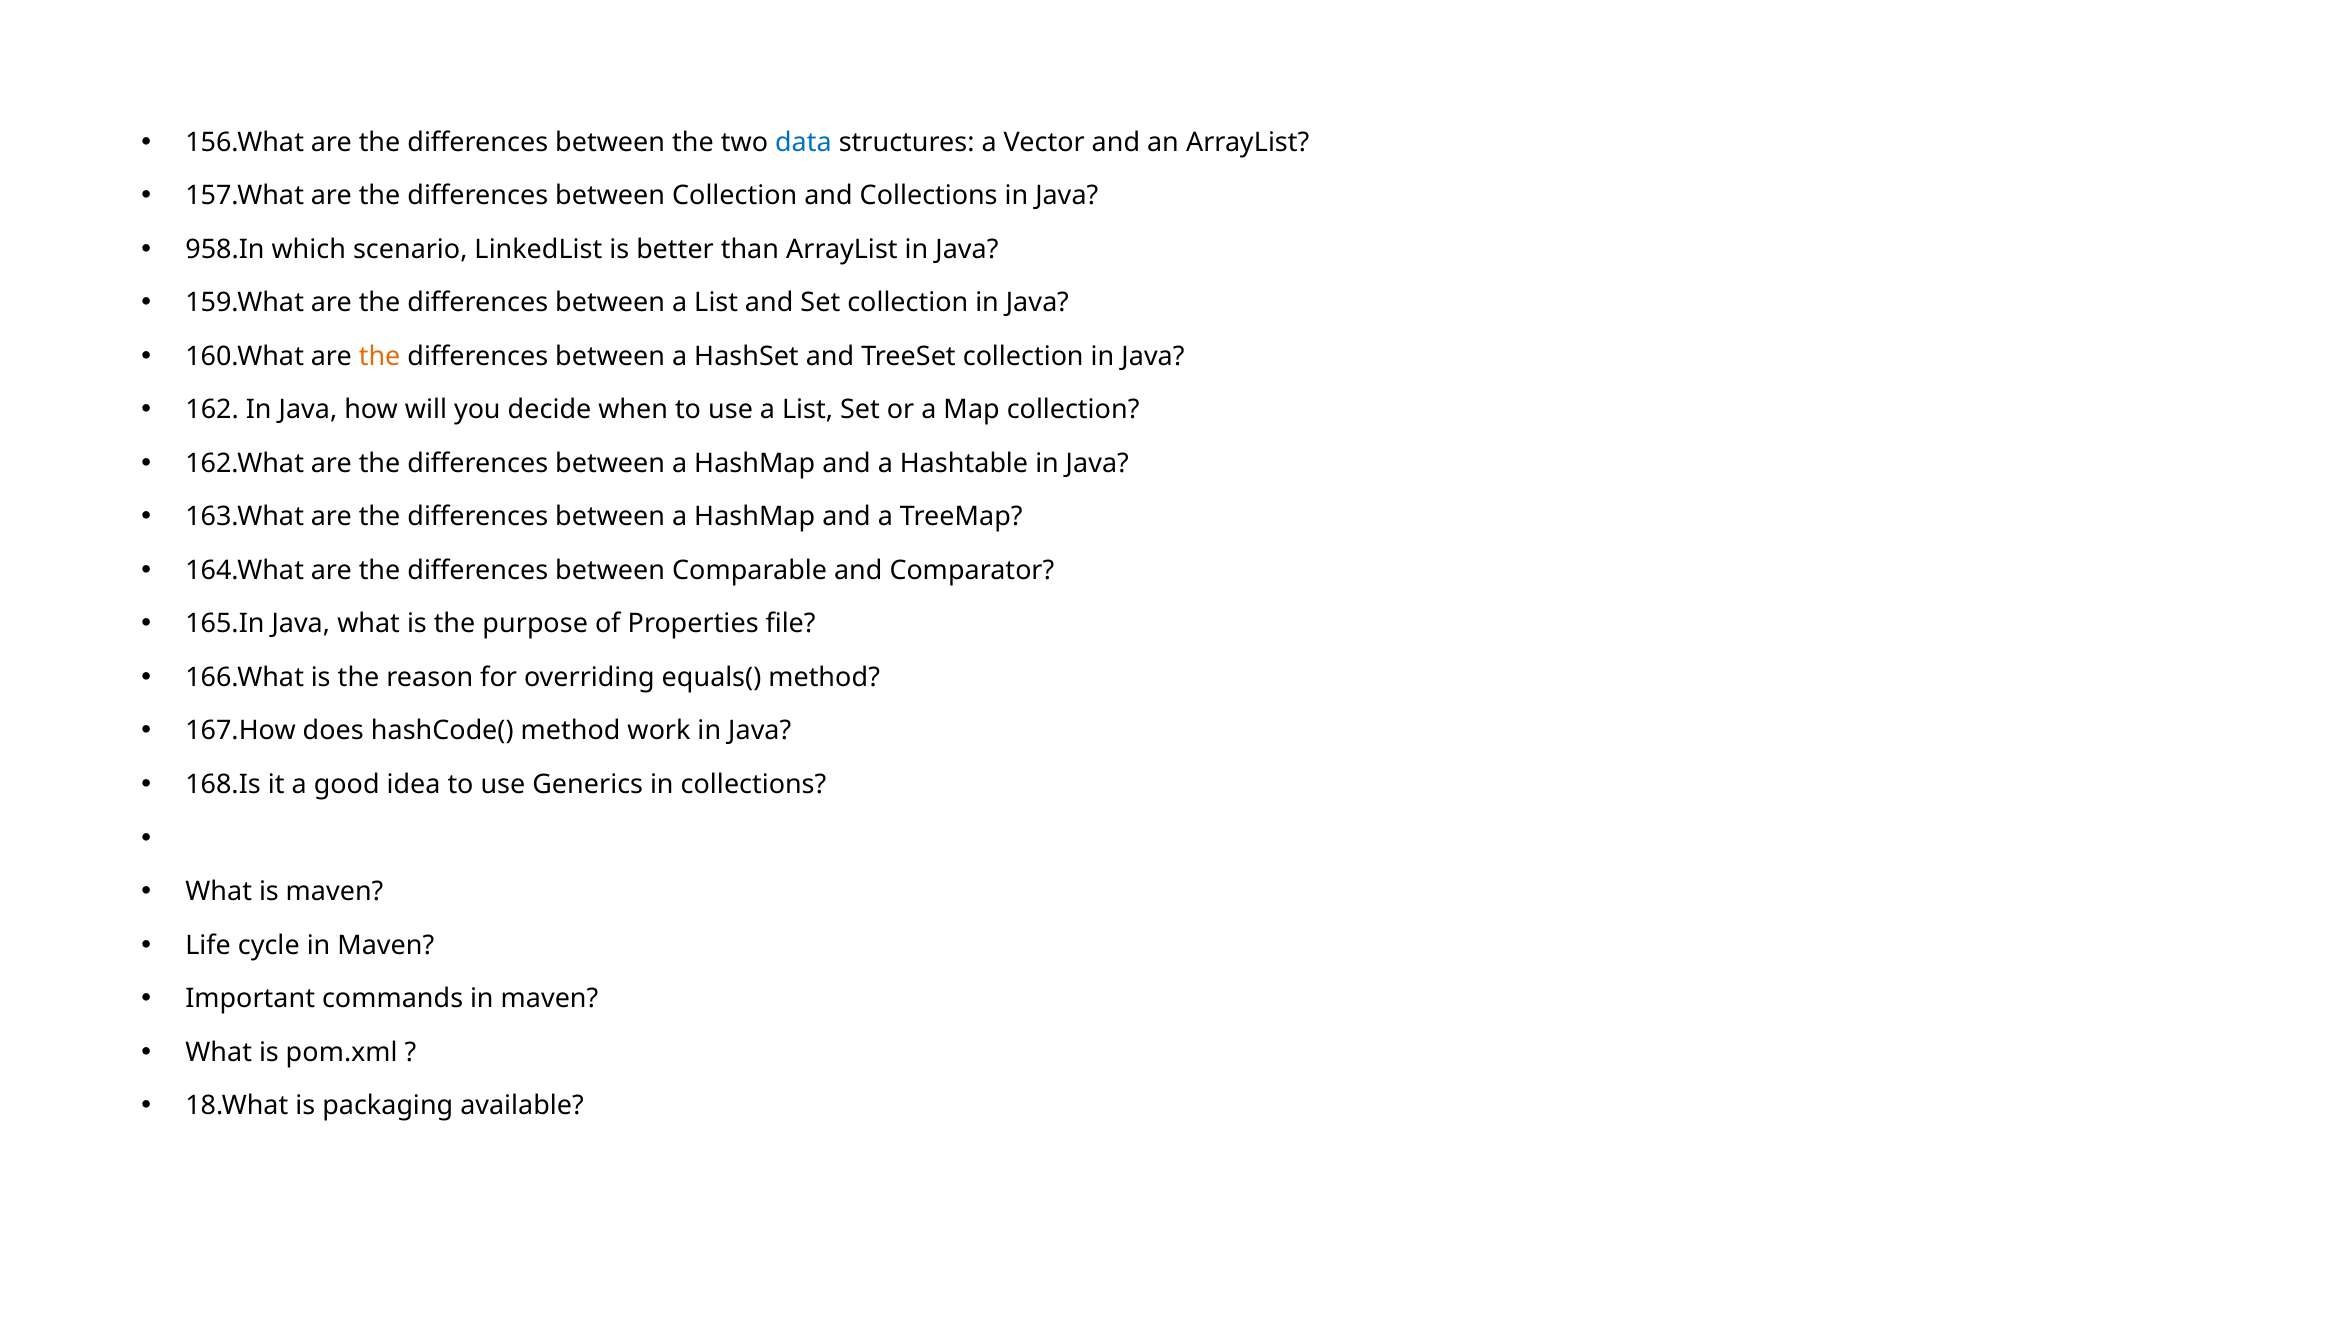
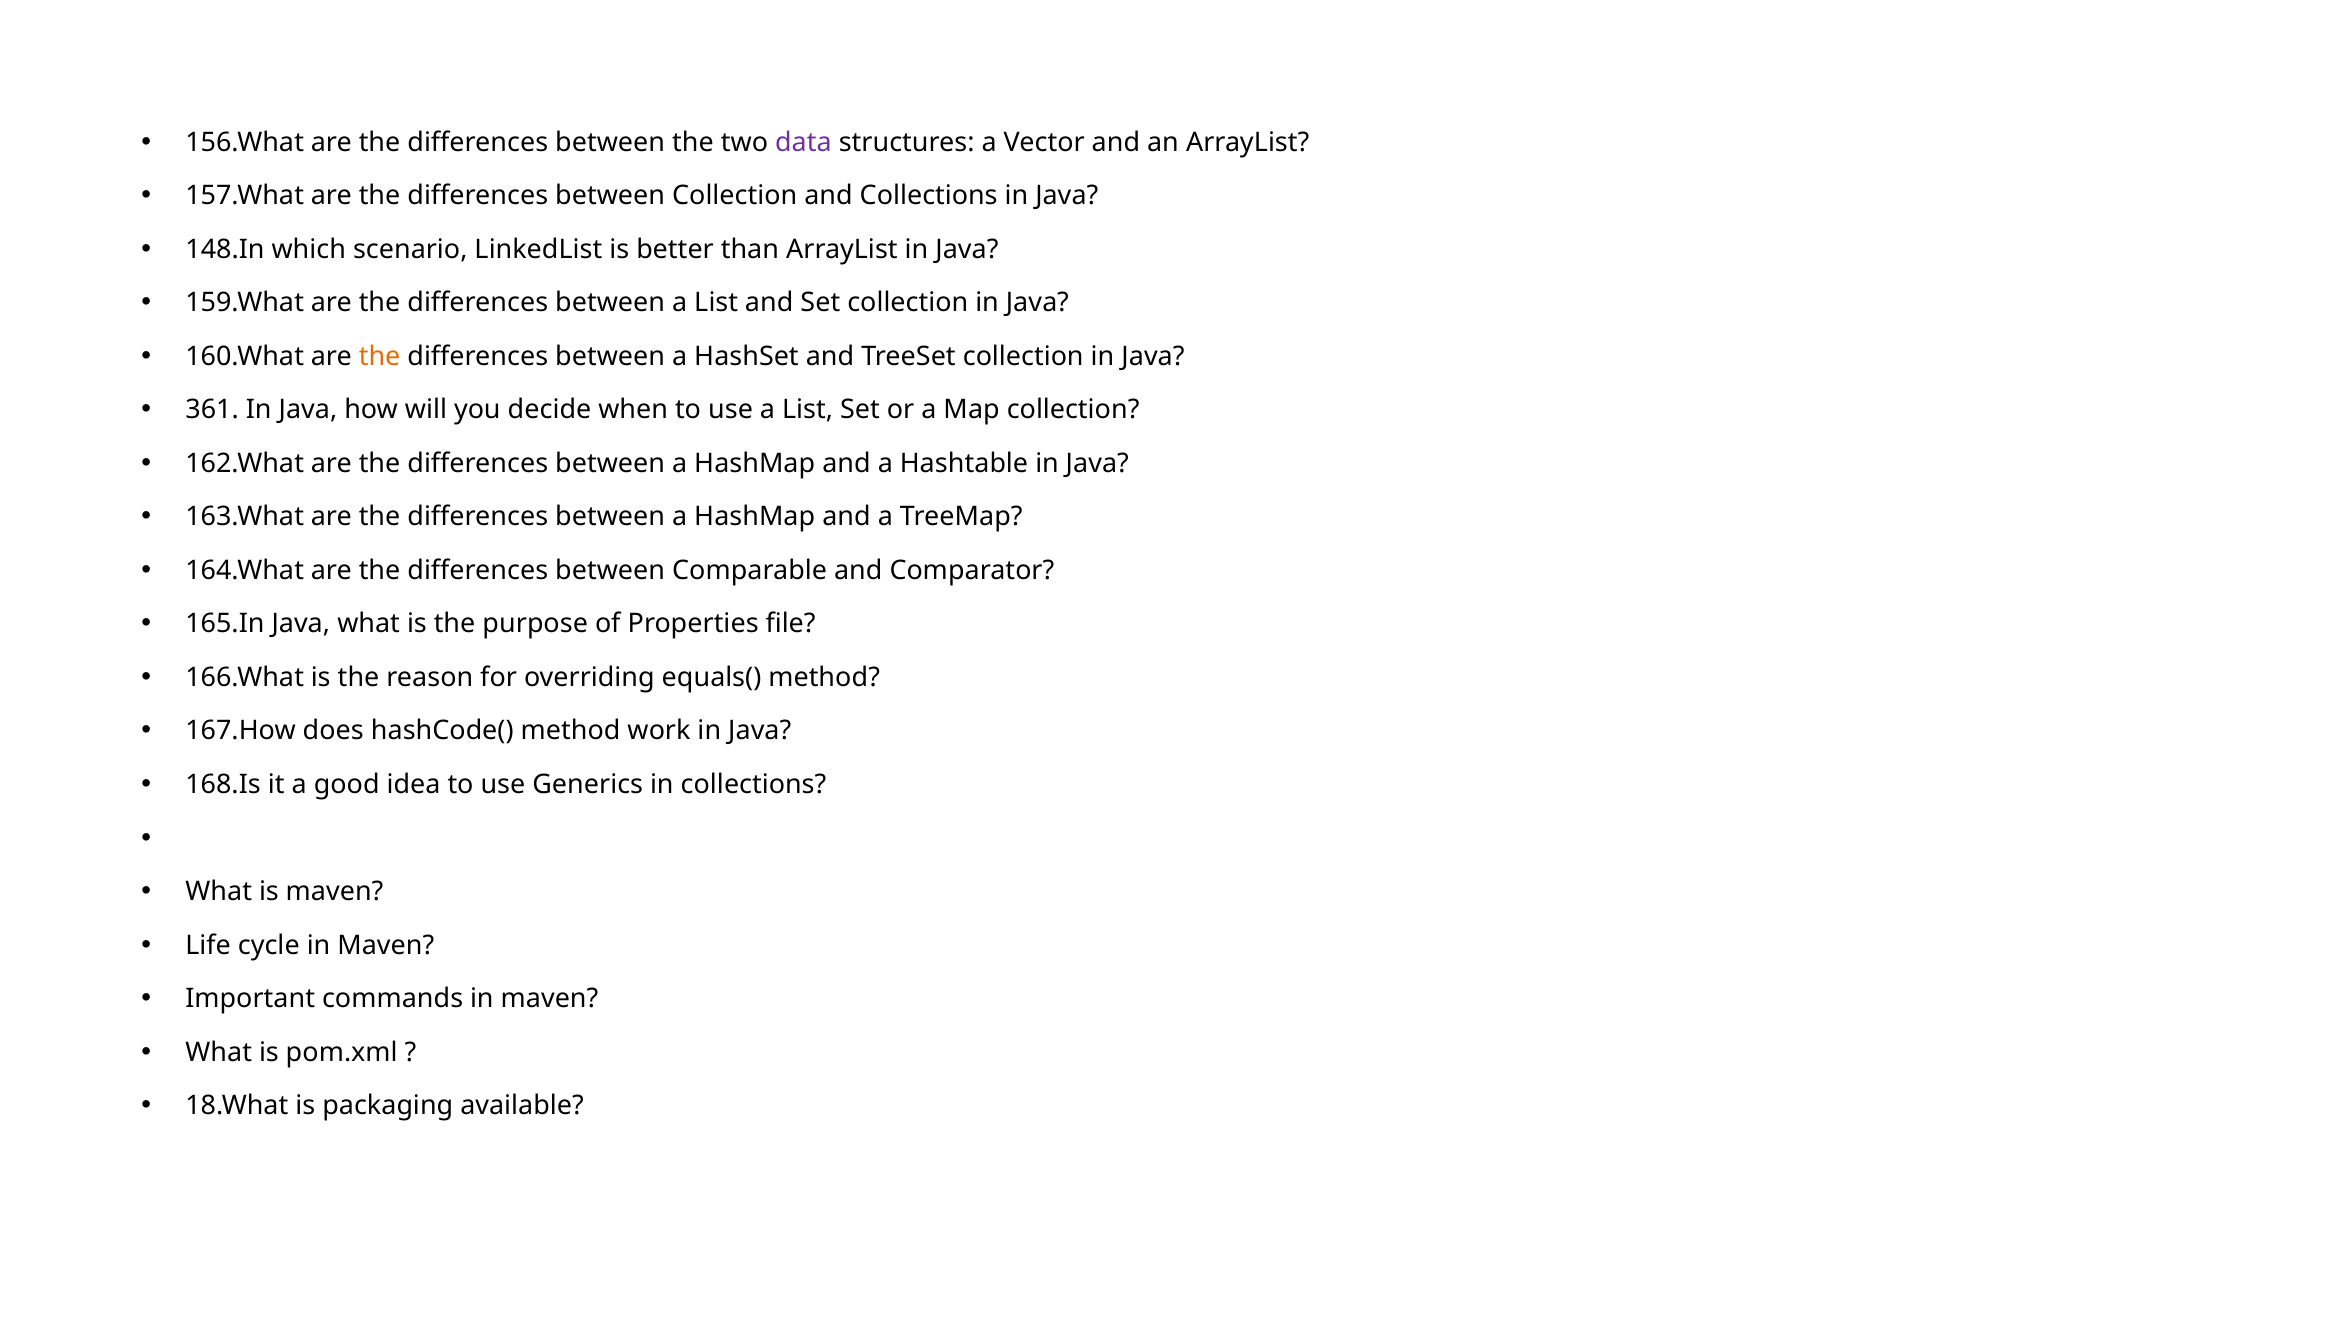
data colour: blue -> purple (803, 142)
958.In: 958.In -> 148.In (225, 249)
162: 162 -> 361 (212, 410)
